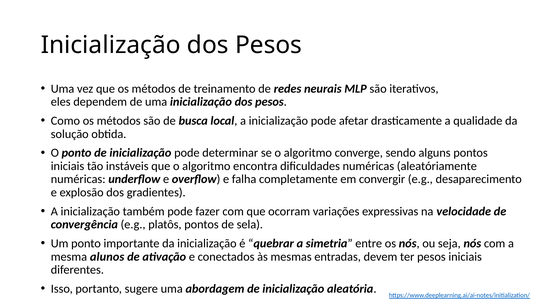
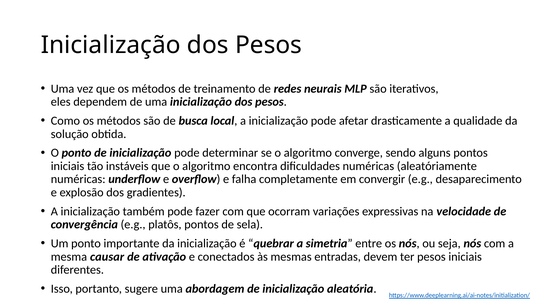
alunos: alunos -> causar (107, 257)
